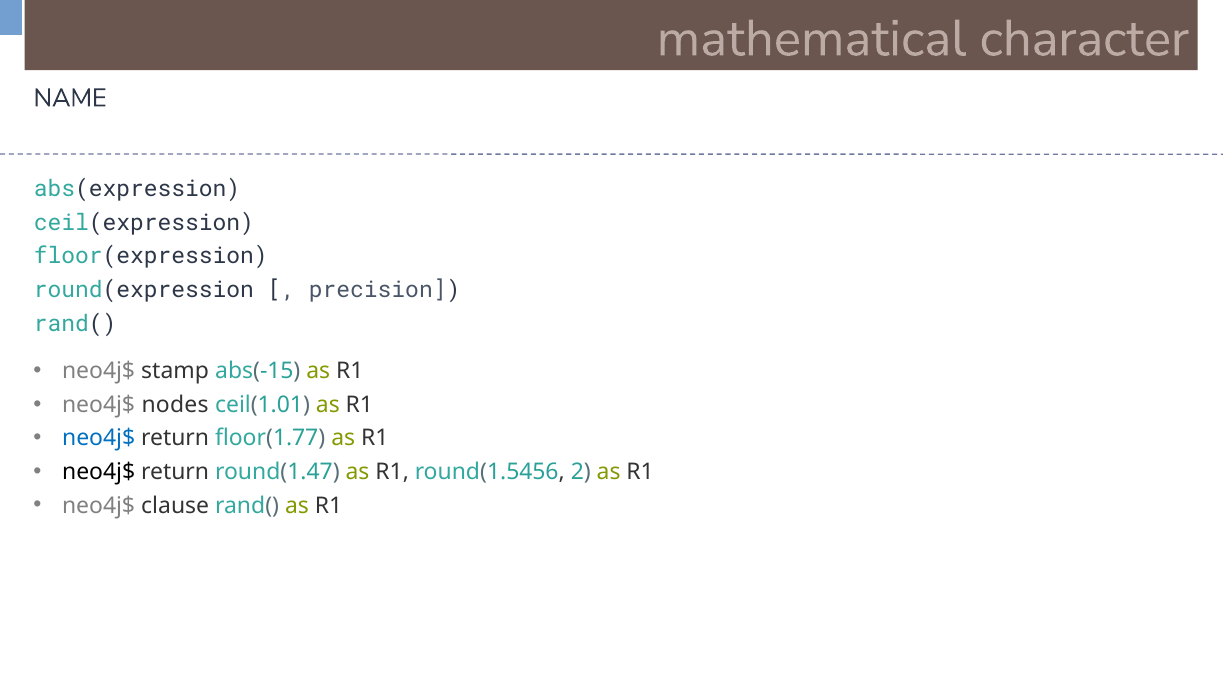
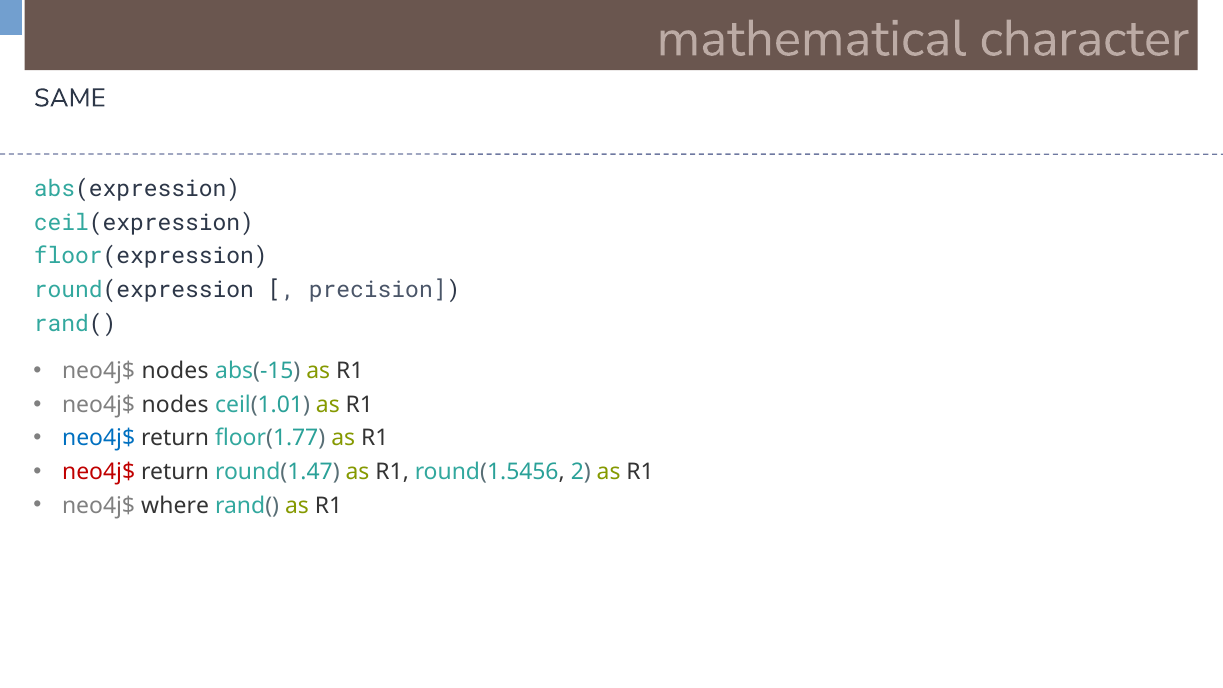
NAME: NAME -> SAME (70, 98)
stamp: stamp -> nodes (175, 371)
neo4j$ colour: black -> red (99, 472)
clause: clause -> where (175, 506)
